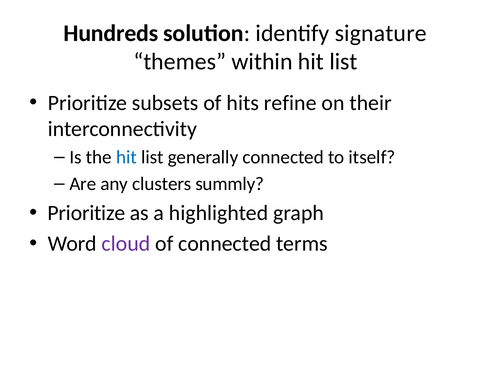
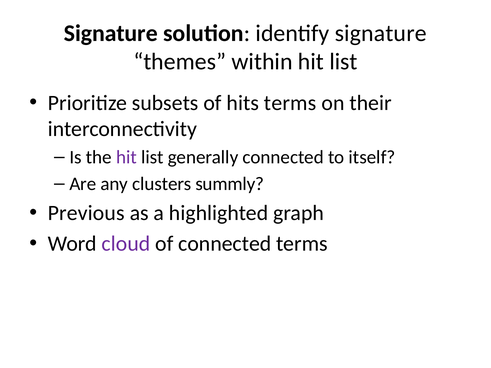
Hundreds: Hundreds -> Signature (111, 33)
hits refine: refine -> terms (290, 103)
hit colour: blue -> purple (126, 157)
Prioritize: Prioritize -> Previous (86, 213)
